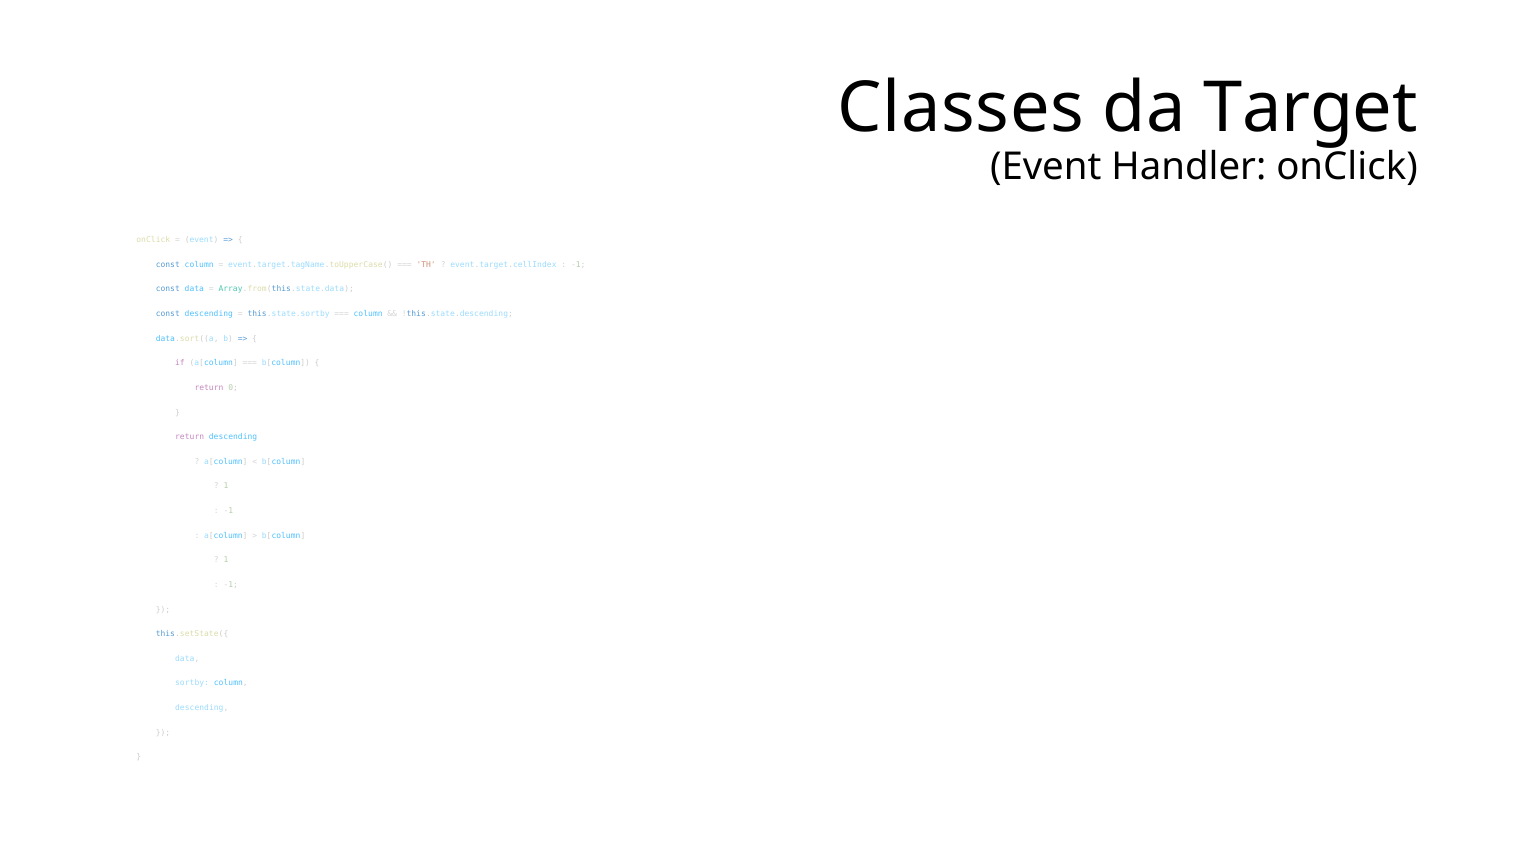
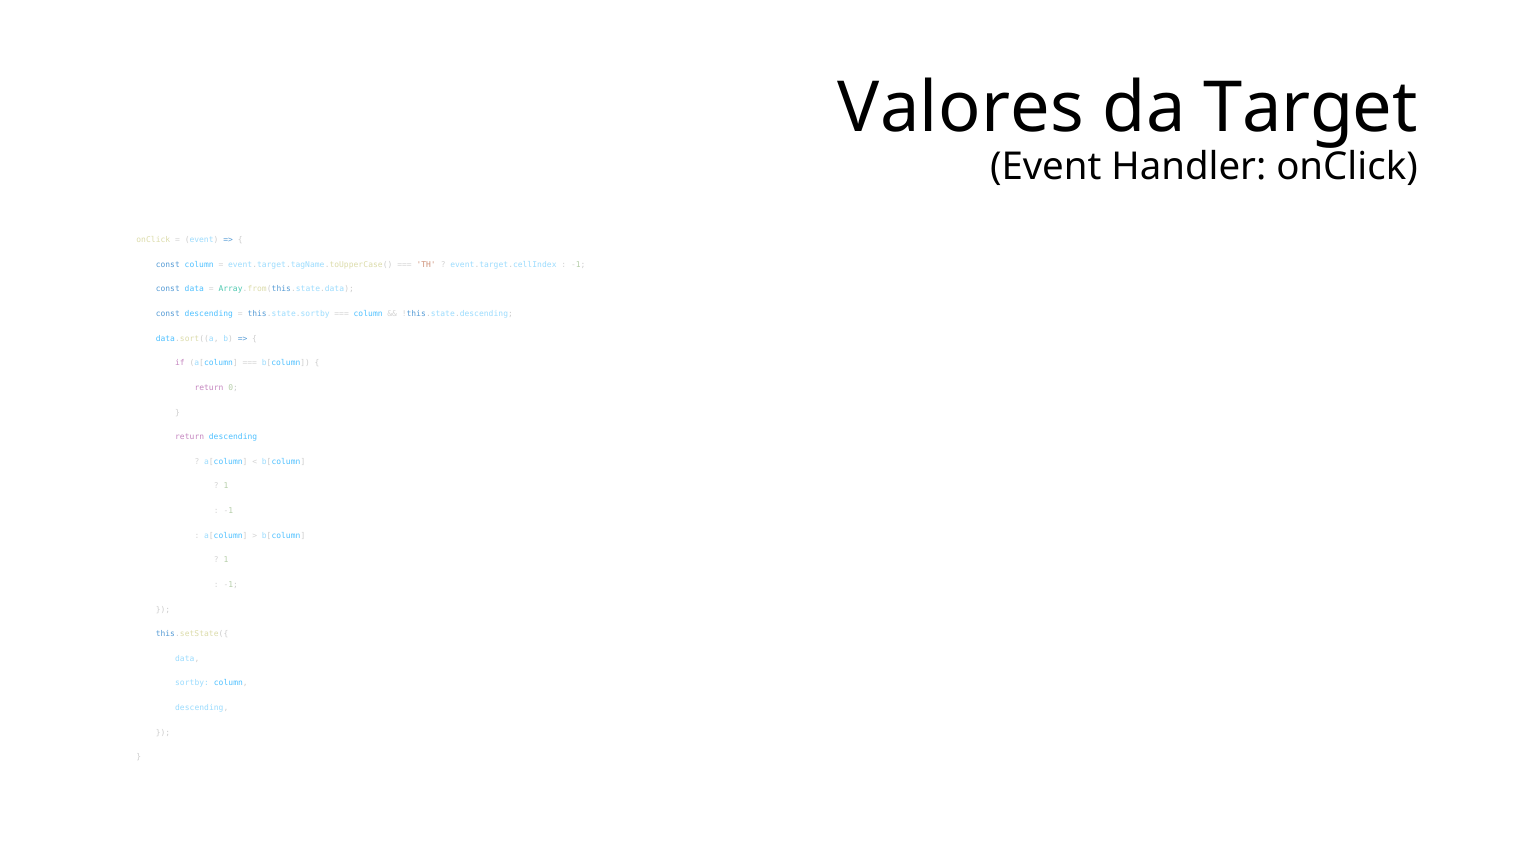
Classes: Classes -> Valores (961, 108)
